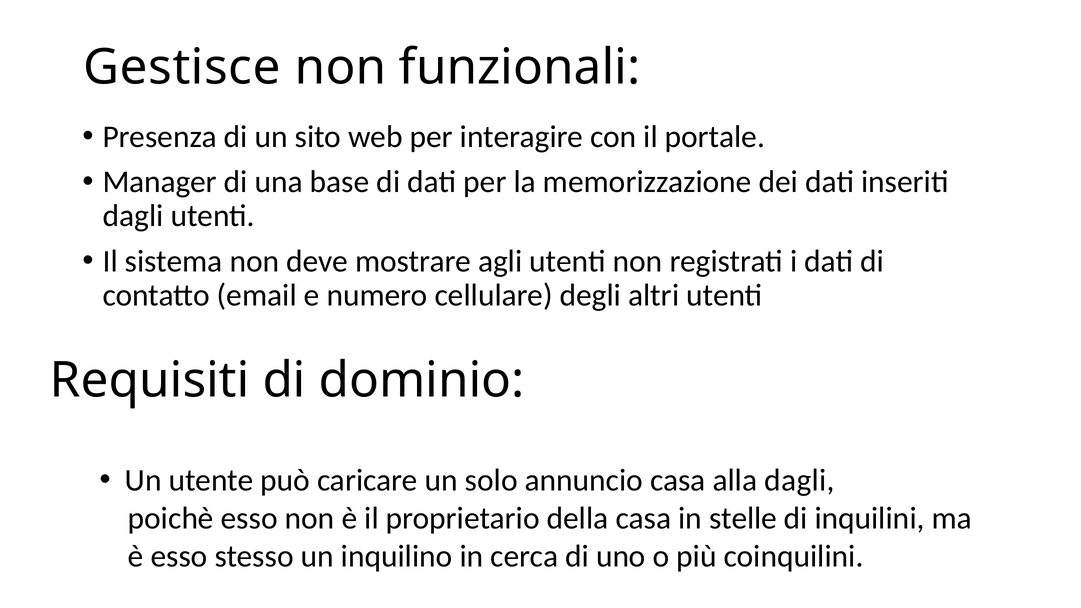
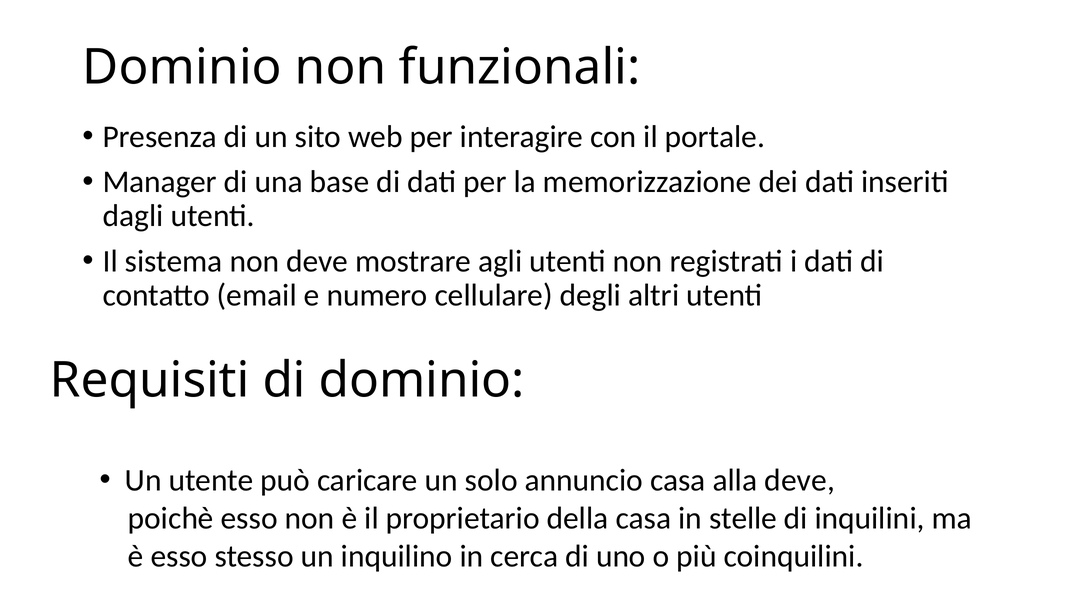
Gestisce: Gestisce -> Dominio (182, 67)
alla dagli: dagli -> deve (800, 481)
